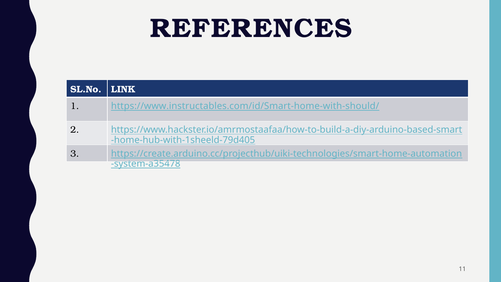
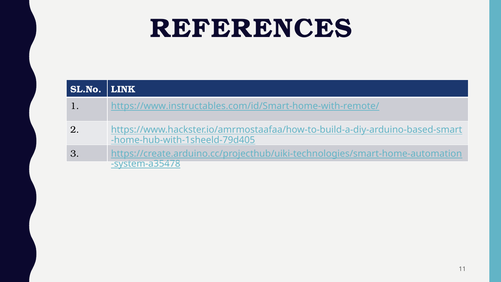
https://www.instructables.com/id/Smart-home-with-should/: https://www.instructables.com/id/Smart-home-with-should/ -> https://www.instructables.com/id/Smart-home-with-remote/ (245, 106)
